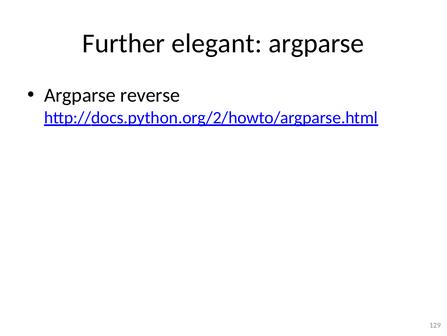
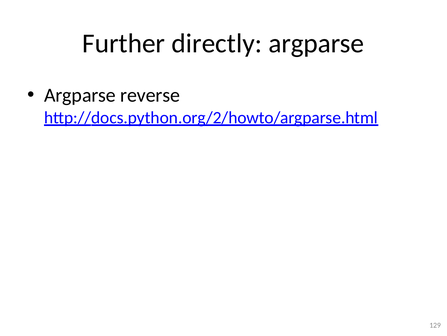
elegant: elegant -> directly (217, 43)
